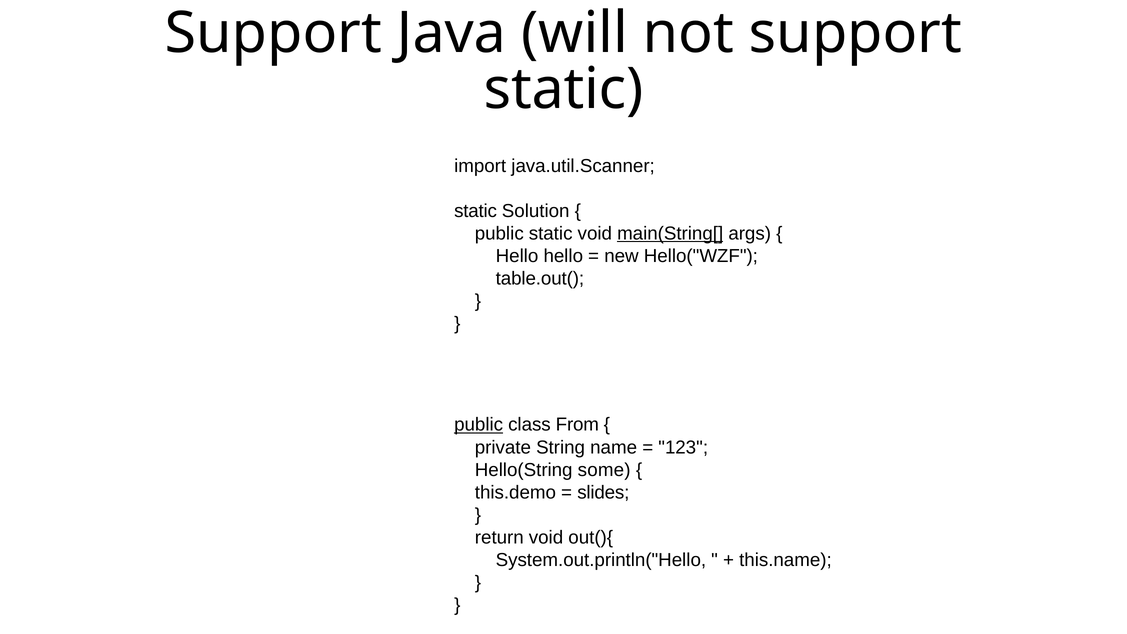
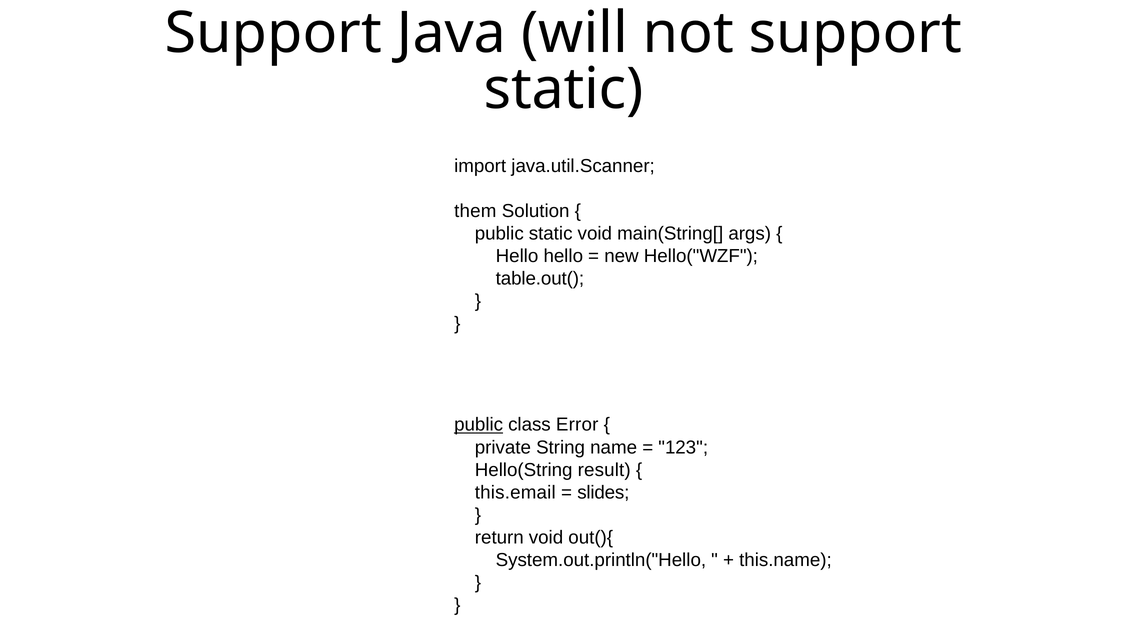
static: static -> them (475, 211)
main(String[ underline: present -> none (670, 233)
From: From -> Error (577, 425)
some: some -> result (604, 470)
this.demo: this.demo -> this.email (515, 492)
